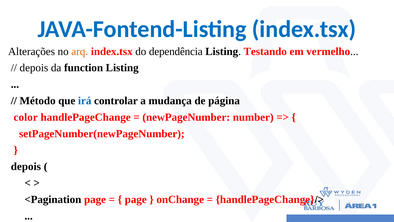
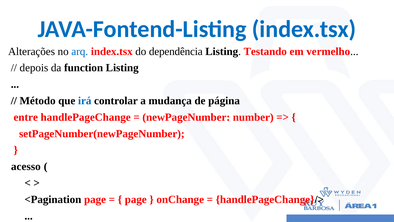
arq colour: orange -> blue (80, 51)
color: color -> entre (26, 117)
depois: depois -> acesso (26, 166)
